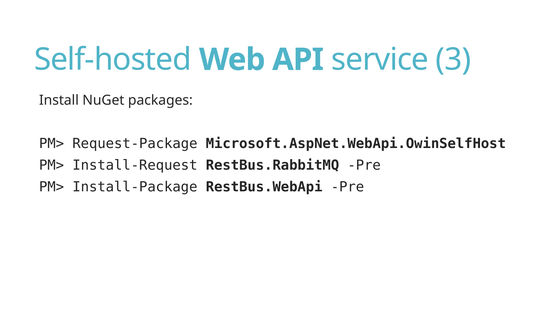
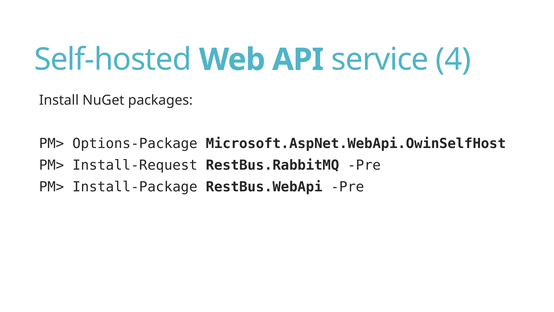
3: 3 -> 4 (453, 60)
Request-Package: Request-Package -> Options-Package (135, 143)
